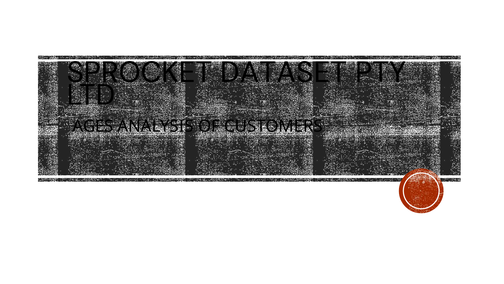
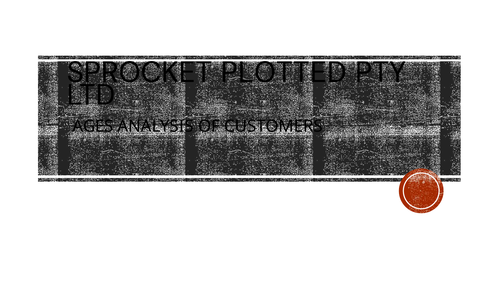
DATASET: DATASET -> PLOTTED (284, 72)
